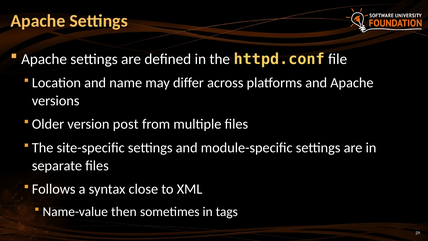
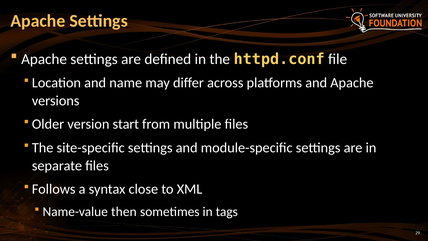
post: post -> start (126, 124)
